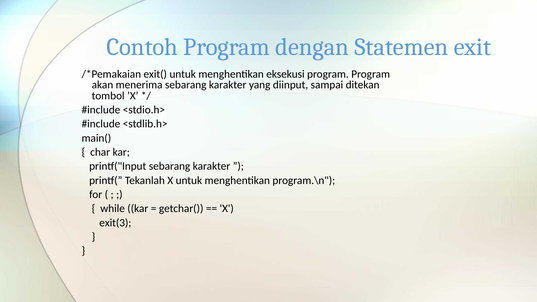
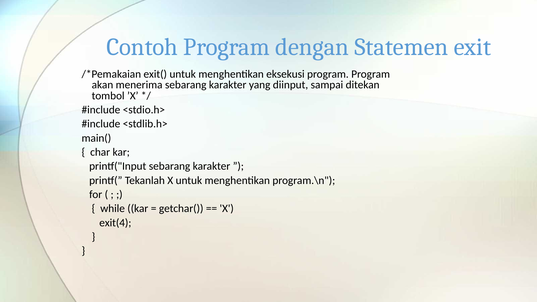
exit(3: exit(3 -> exit(4 (115, 223)
